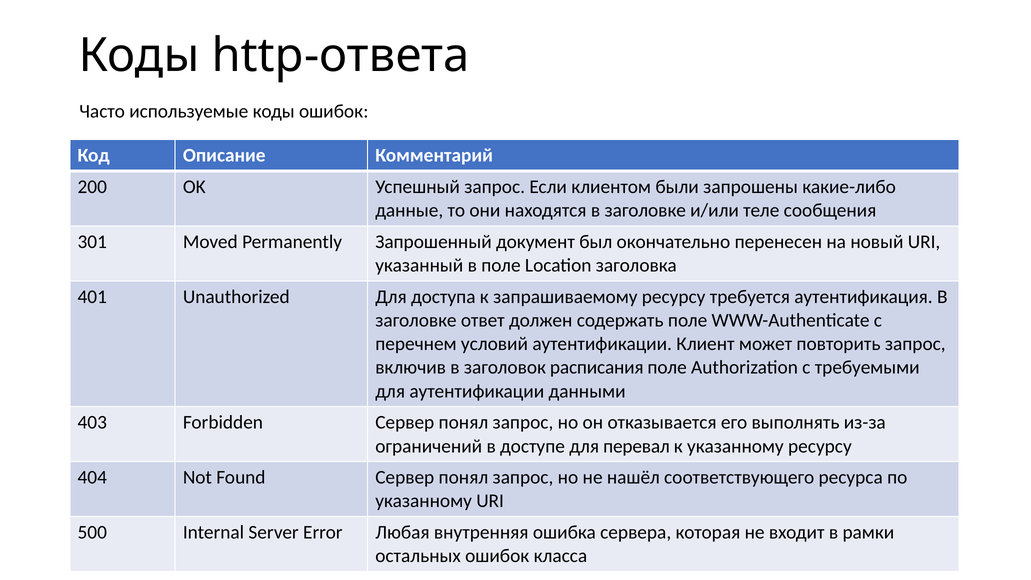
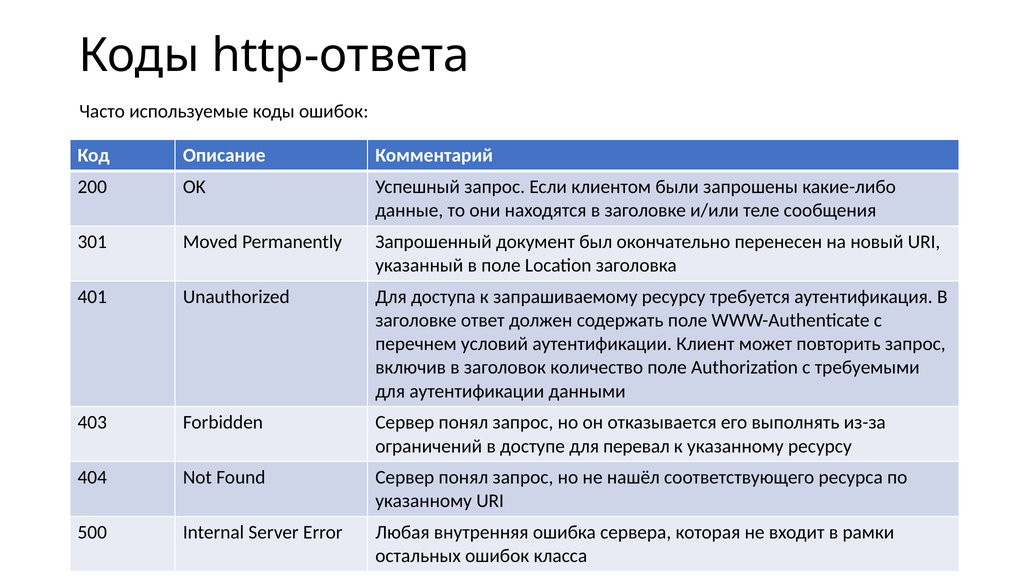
расписания: расписания -> количество (597, 368)
